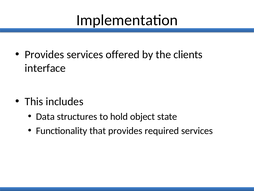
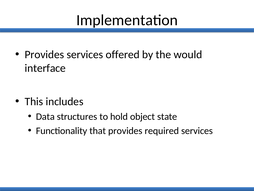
clients: clients -> would (188, 54)
